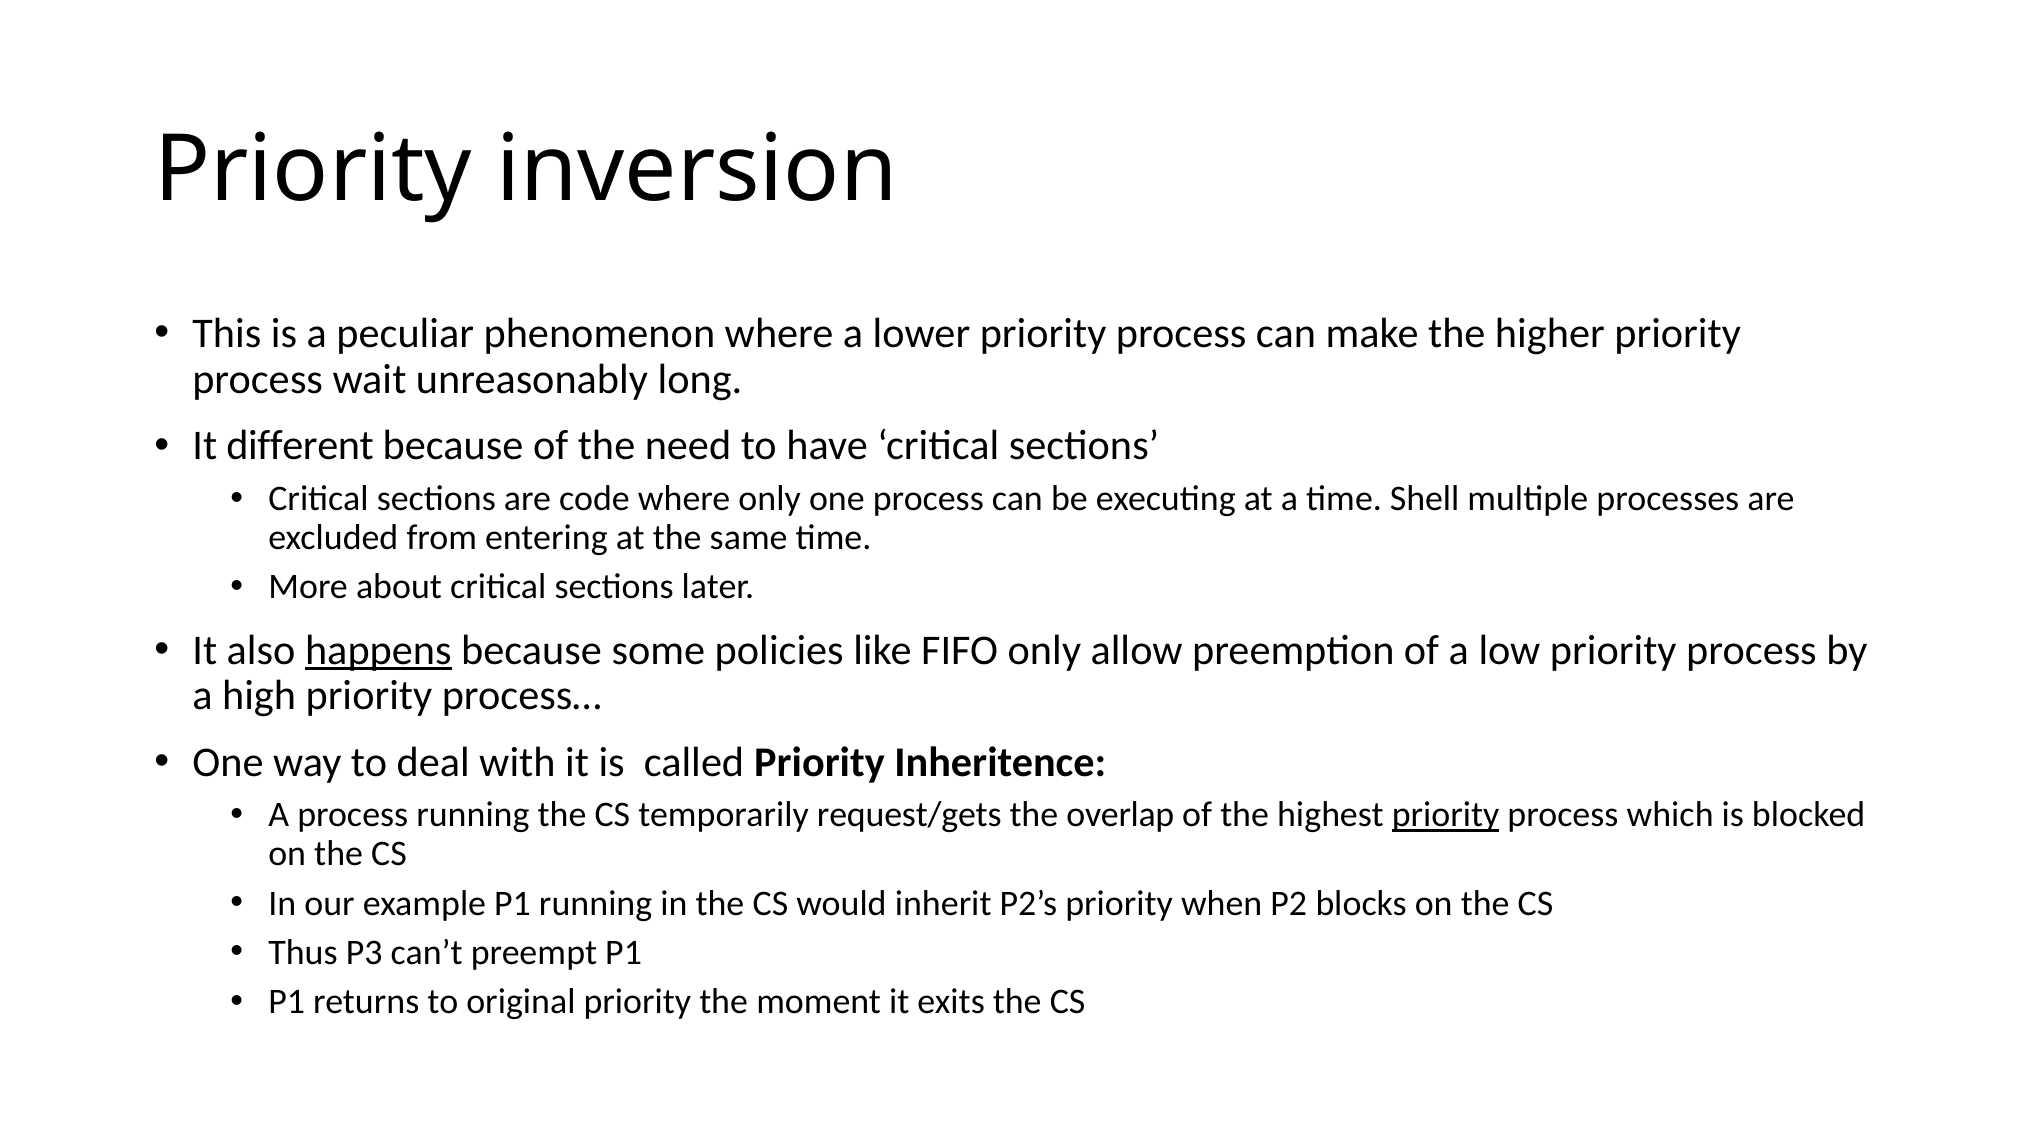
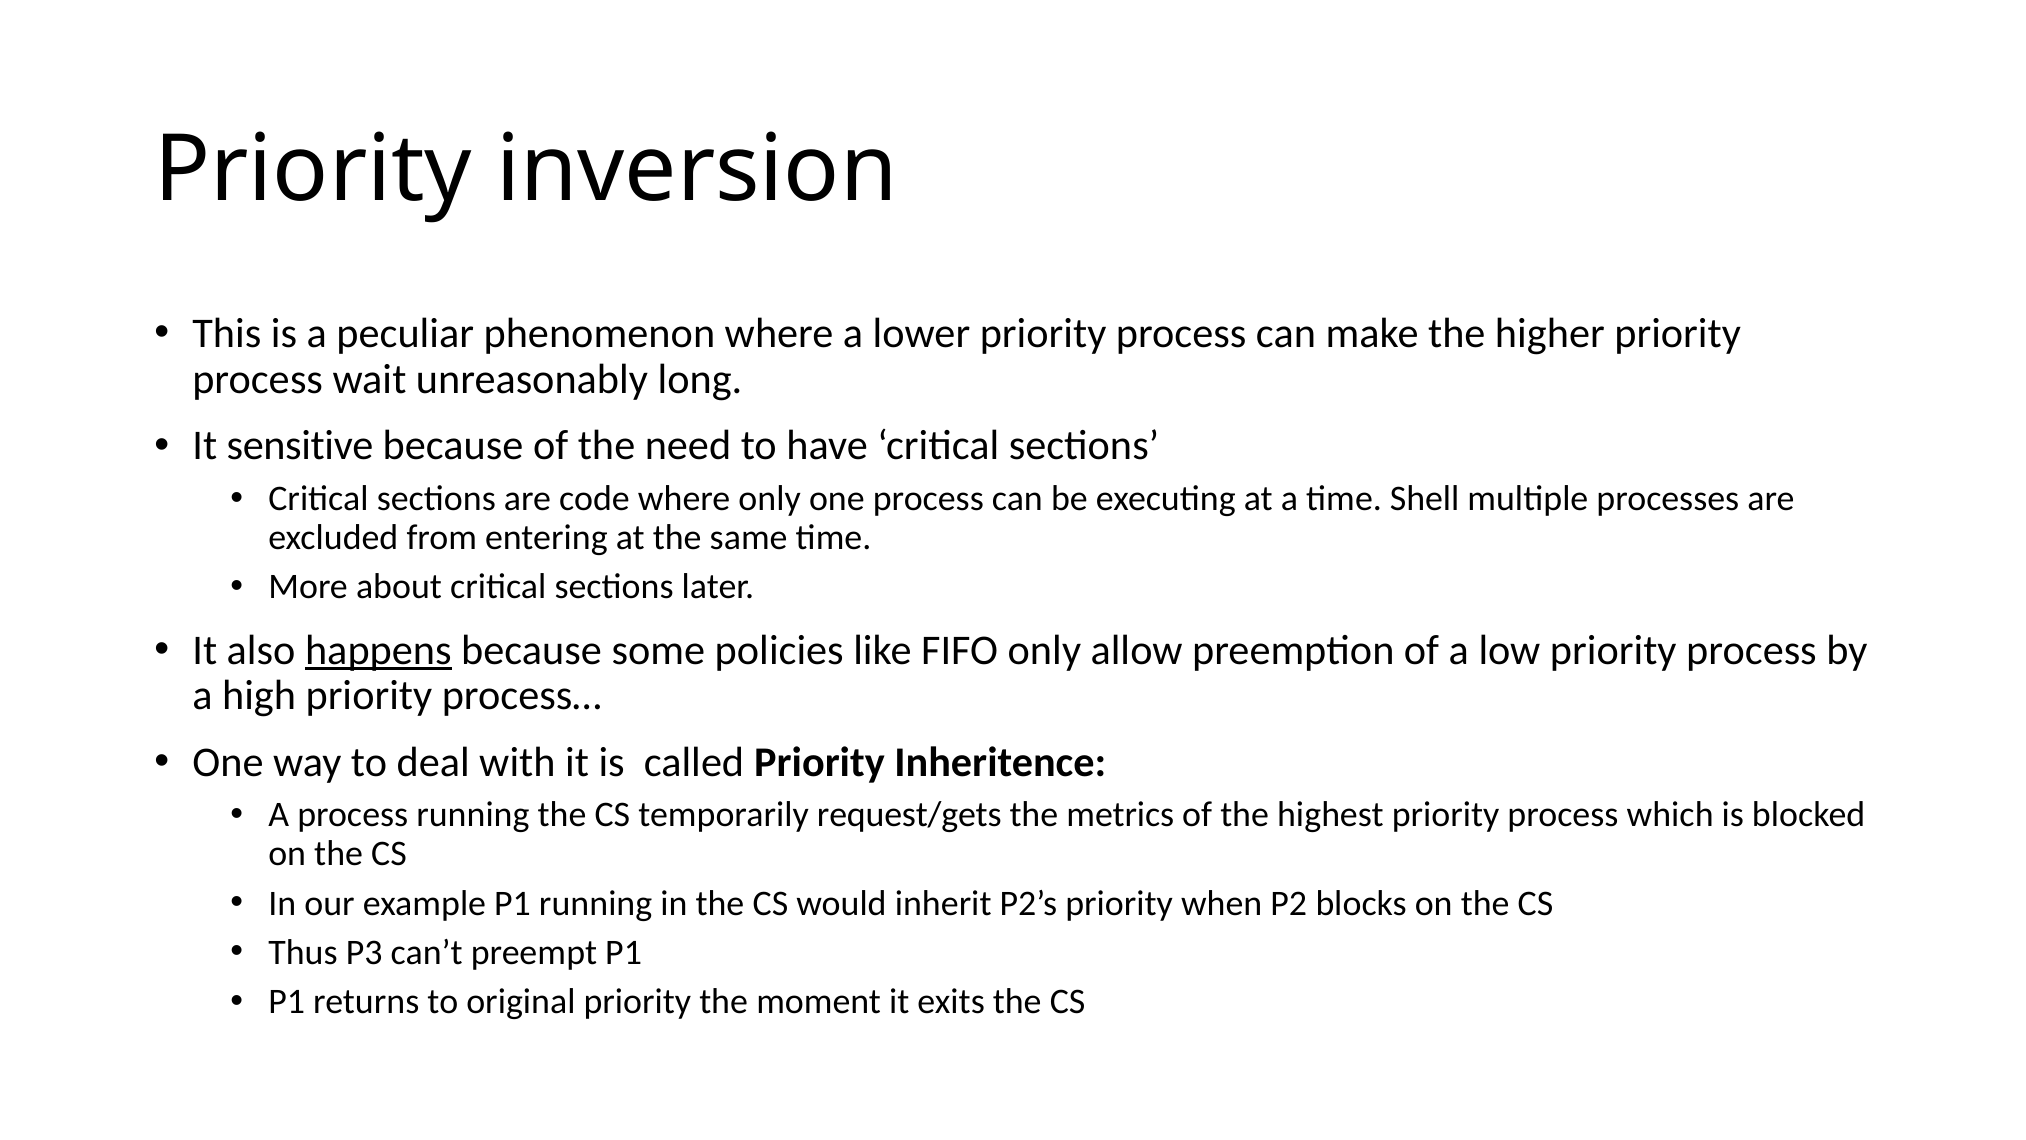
different: different -> sensitive (300, 446)
overlap: overlap -> metrics (1120, 815)
priority underline: present -> none (1446, 815)
